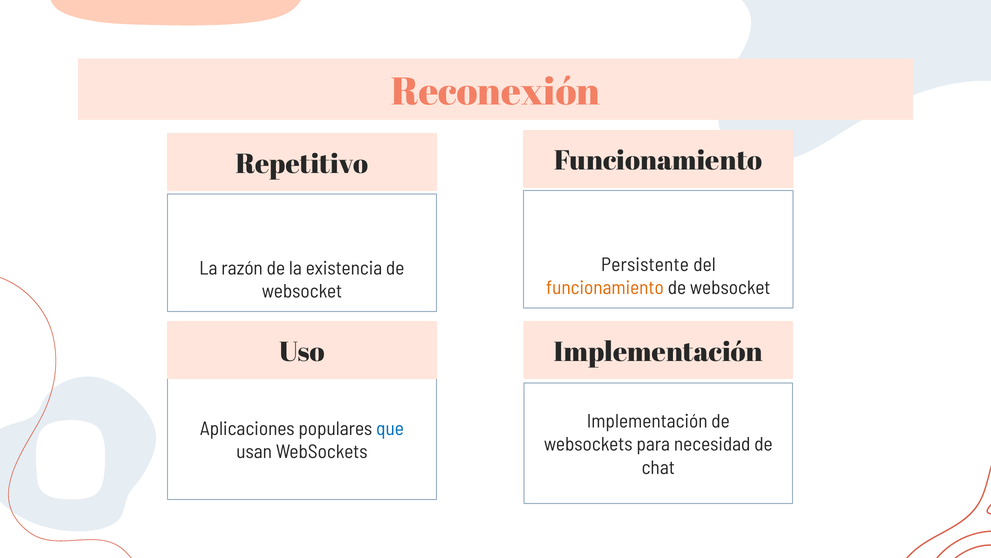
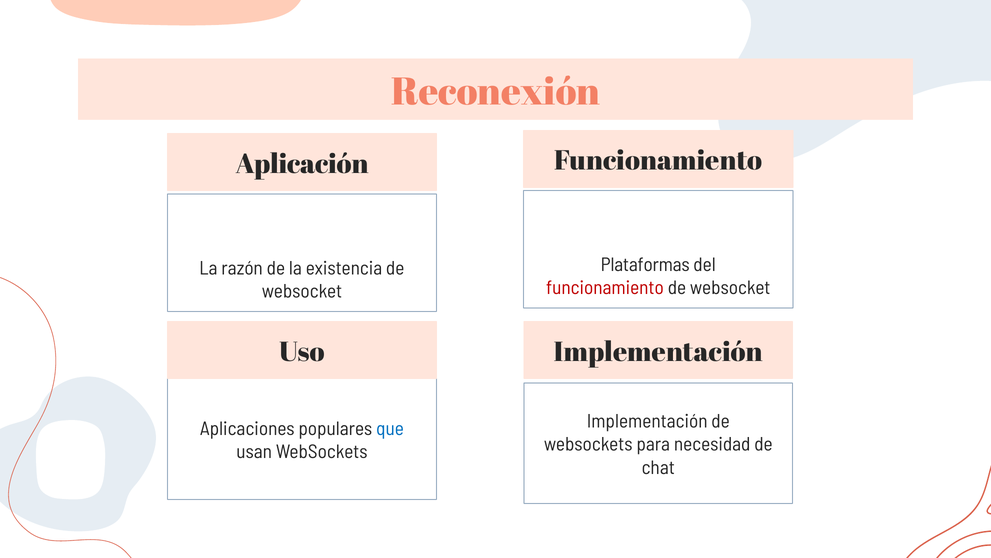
Repetitivo: Repetitivo -> Aplicación (302, 164)
Persistente: Persistente -> Plataformas (645, 264)
funcionamiento colour: orange -> red (605, 288)
